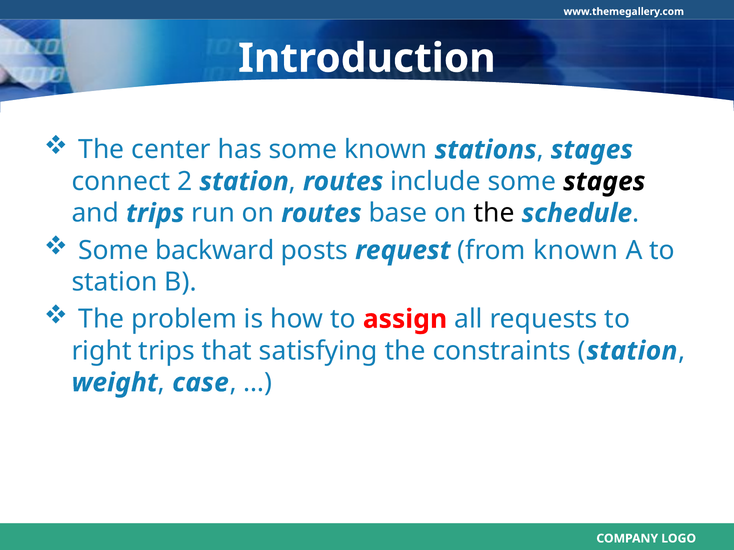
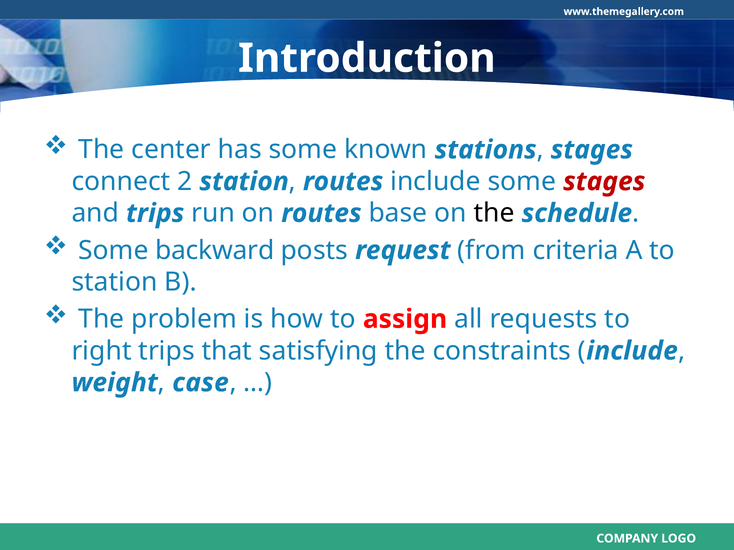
stages colour: black -> red (604, 182)
from known: known -> criteria (576, 251)
station: station -> include (632, 351)
